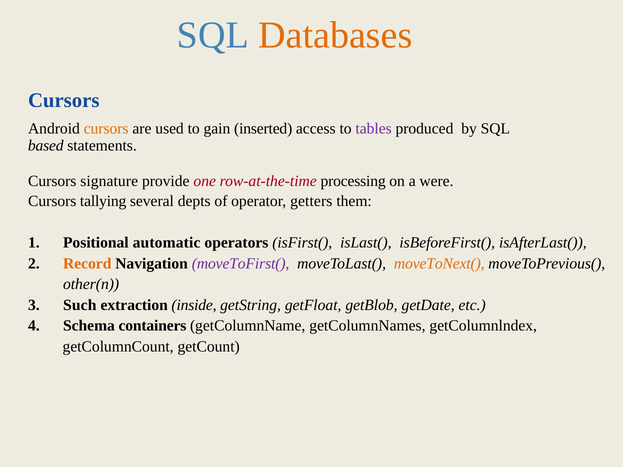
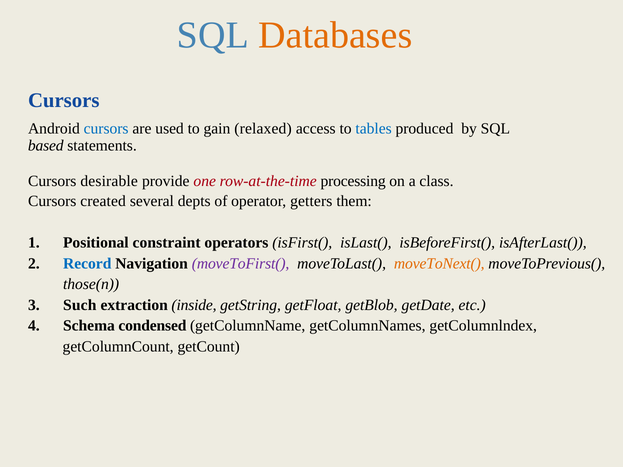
cursors colour: orange -> blue (106, 128)
inserted: inserted -> relaxed (263, 128)
tables colour: purple -> blue (374, 128)
signature: signature -> desirable (109, 181)
were: were -> class (436, 181)
tallying: tallying -> created (103, 201)
automatic: automatic -> constraint (167, 243)
Record colour: orange -> blue (87, 264)
other(n: other(n -> those(n (91, 284)
containers: containers -> condensed (152, 326)
